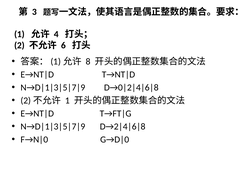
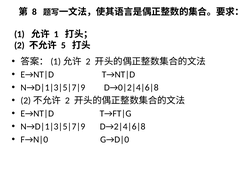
3: 3 -> 8 (34, 12)
4: 4 -> 1 (56, 34)
6: 6 -> 5 (63, 45)
8: 8 -> 2 (88, 61)
1: 1 -> 2 (67, 100)
